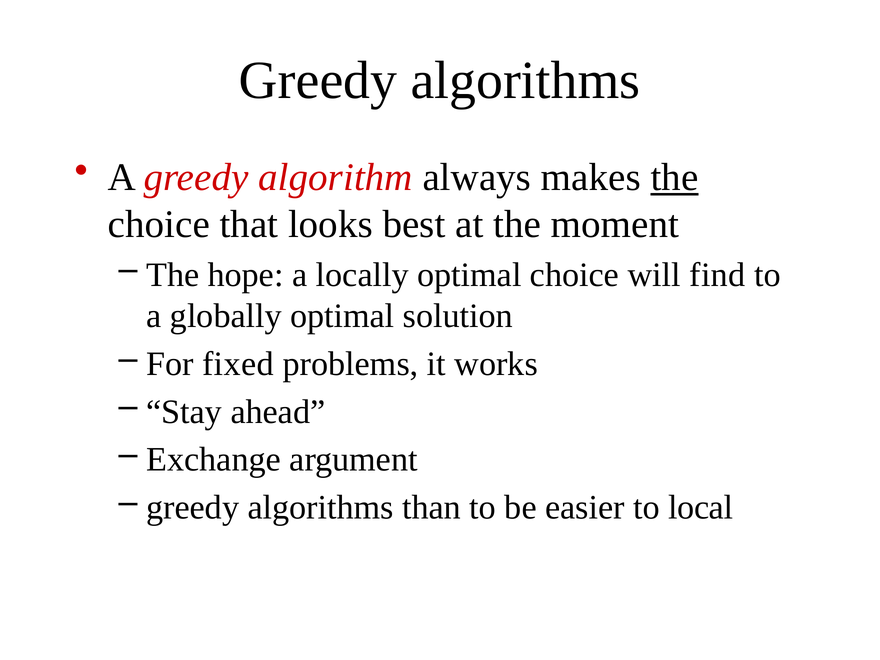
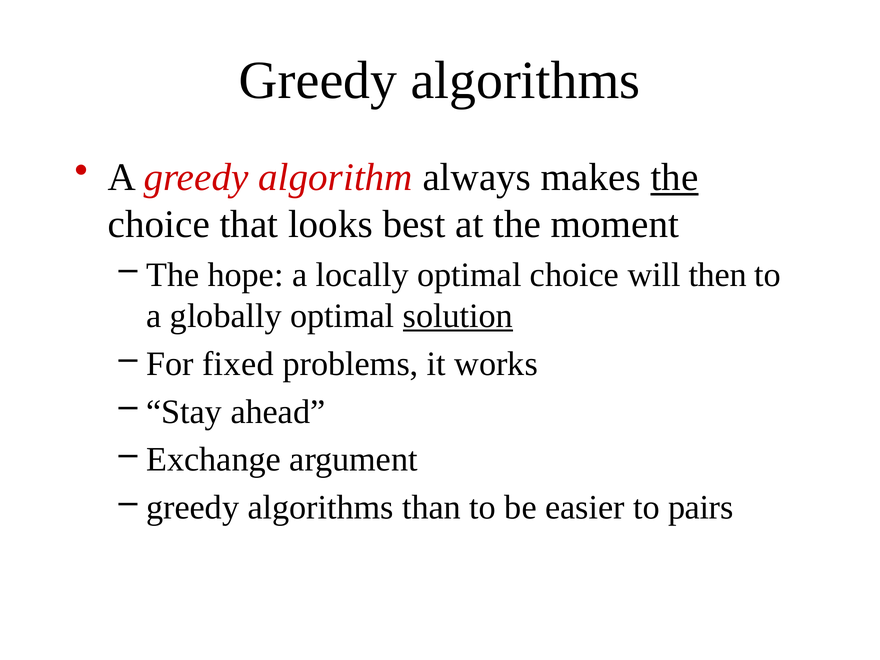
find: find -> then (718, 275)
solution underline: none -> present (458, 316)
local: local -> pairs (701, 508)
